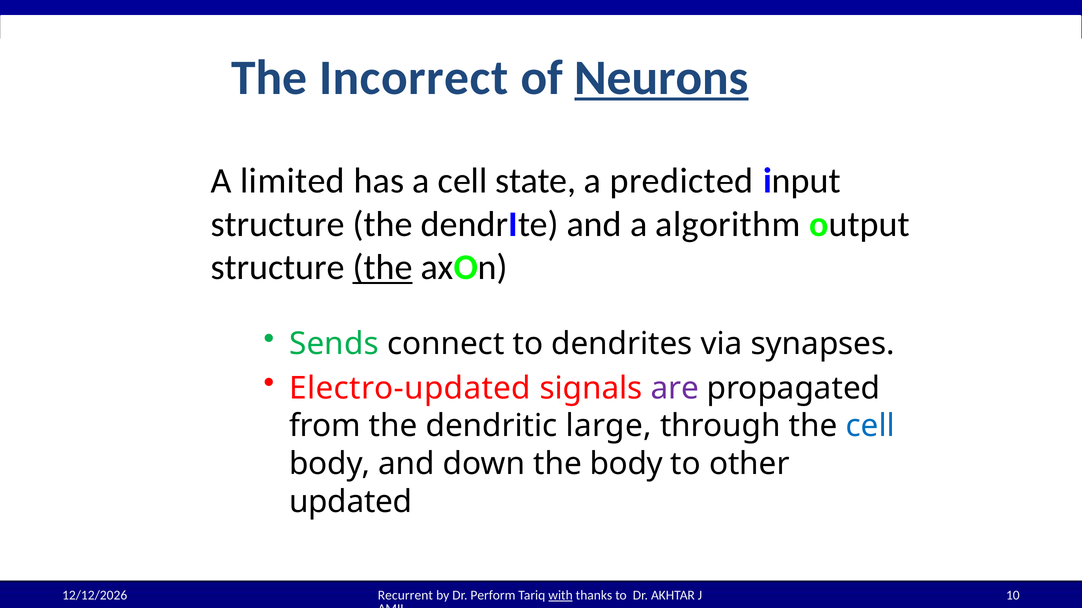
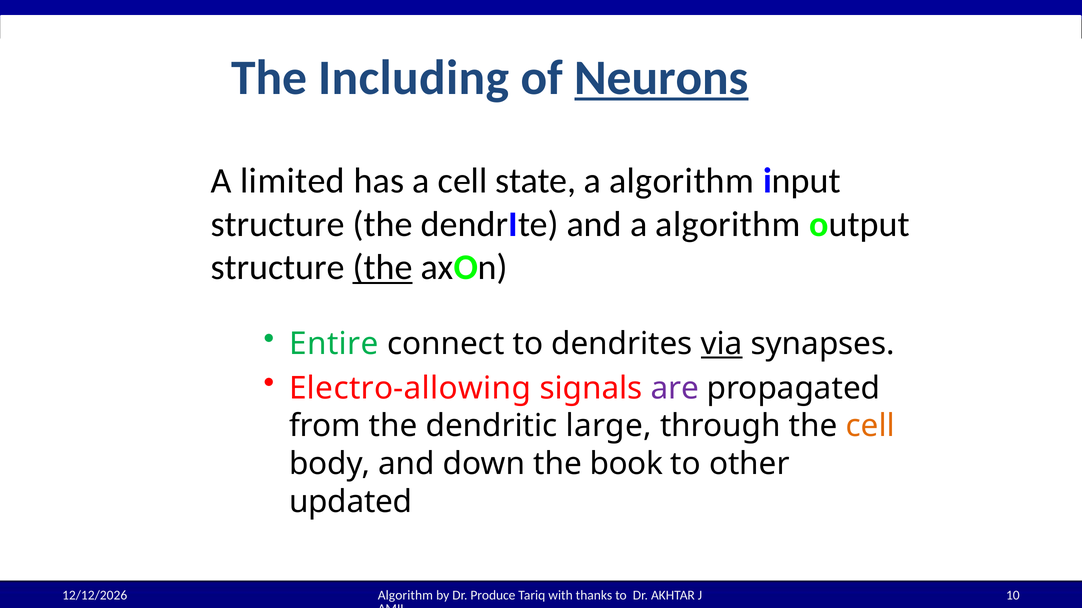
Incorrect: Incorrect -> Including (414, 78)
predicted: predicted -> algorithm (682, 181)
Sends: Sends -> Entire (334, 344)
via underline: none -> present (722, 344)
Electro-updated: Electro-updated -> Electro-allowing (410, 388)
cell colour: blue -> orange (870, 426)
the body: body -> book (626, 464)
Recurrent: Recurrent -> Algorithm (405, 596)
Perform: Perform -> Produce (493, 596)
with underline: present -> none (561, 596)
